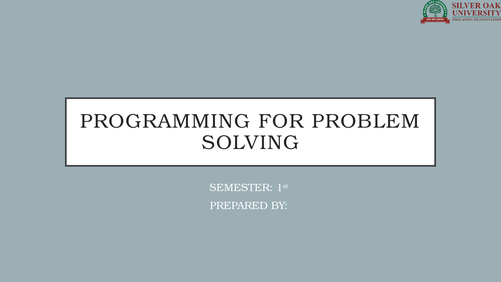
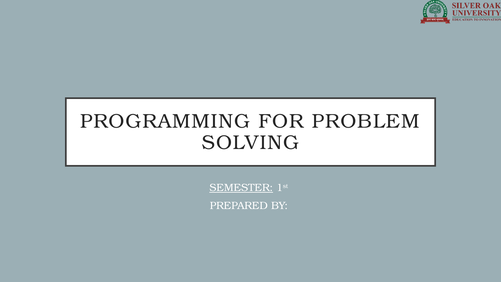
SEMESTER underline: none -> present (241, 188)
